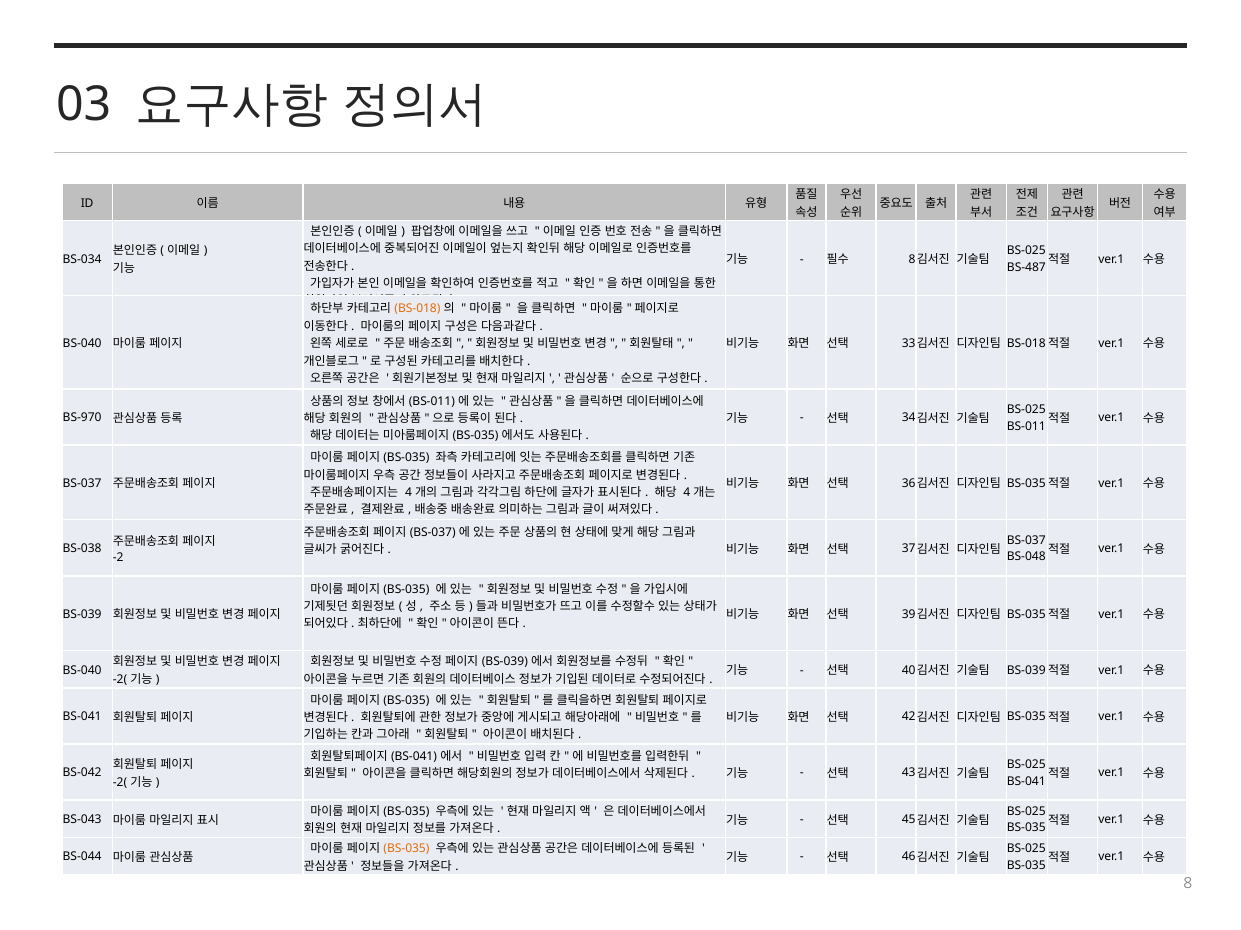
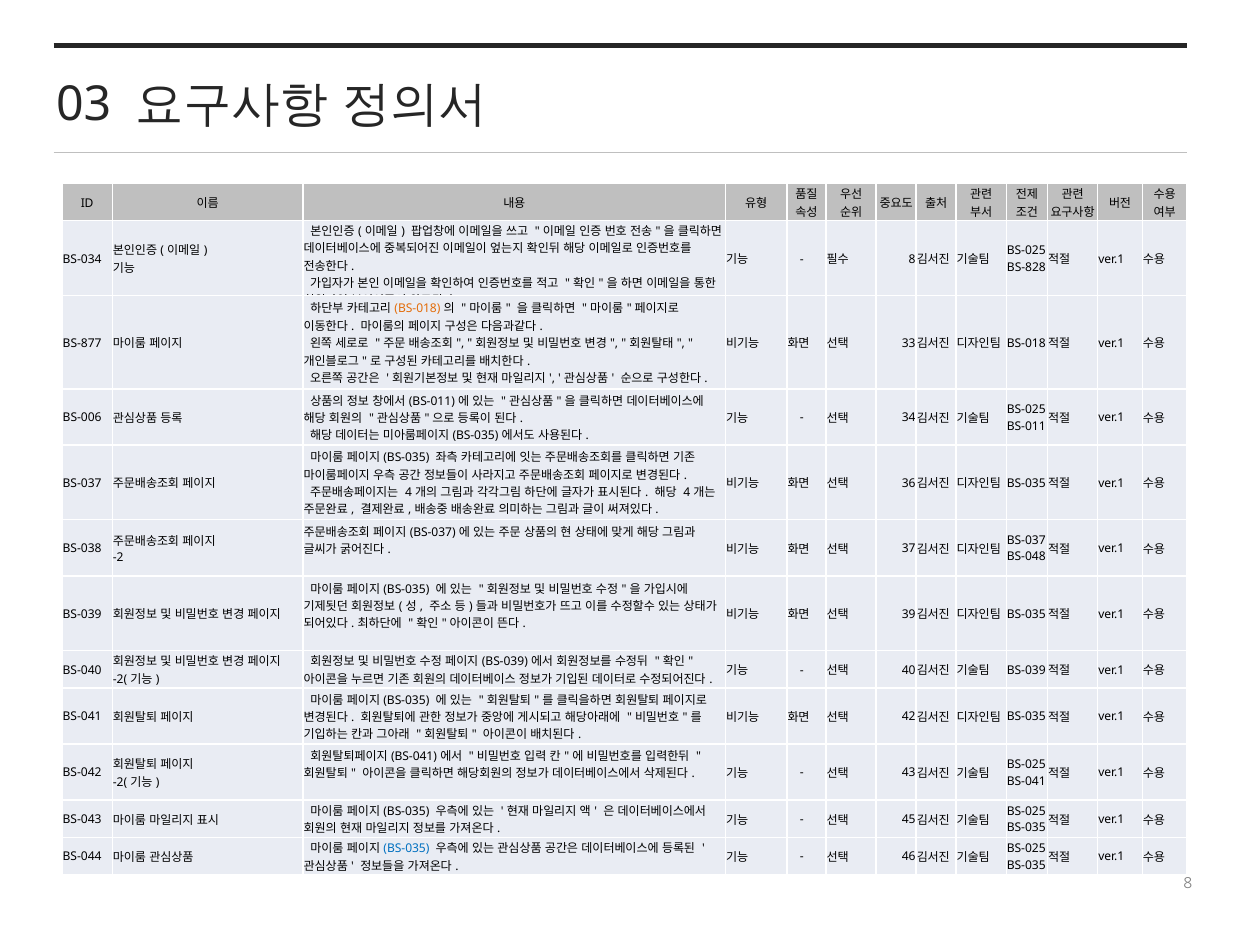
BS-487: BS-487 -> BS-828 (1026, 267)
BS-040: BS-040 -> BS-877 (82, 343)
BS-970: BS-970 -> BS-006 (82, 418)
BS-035 colour: orange -> blue (406, 849)
